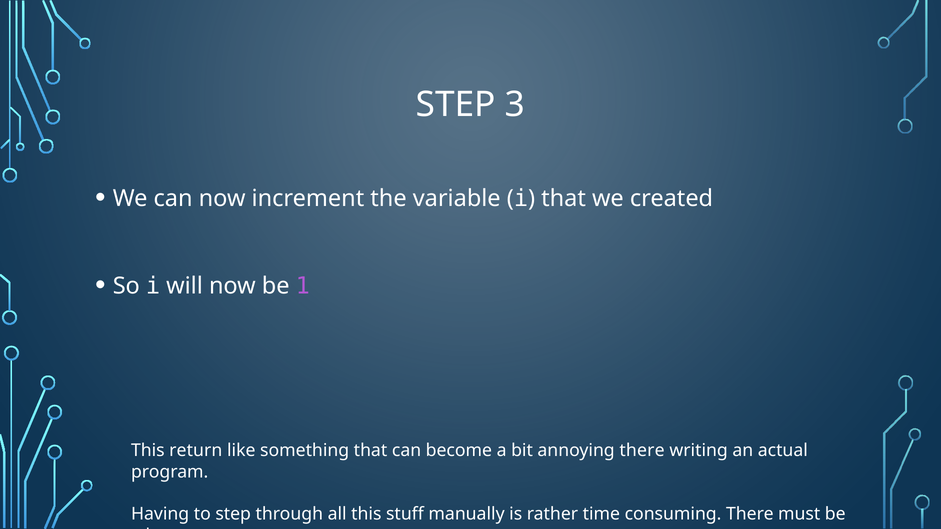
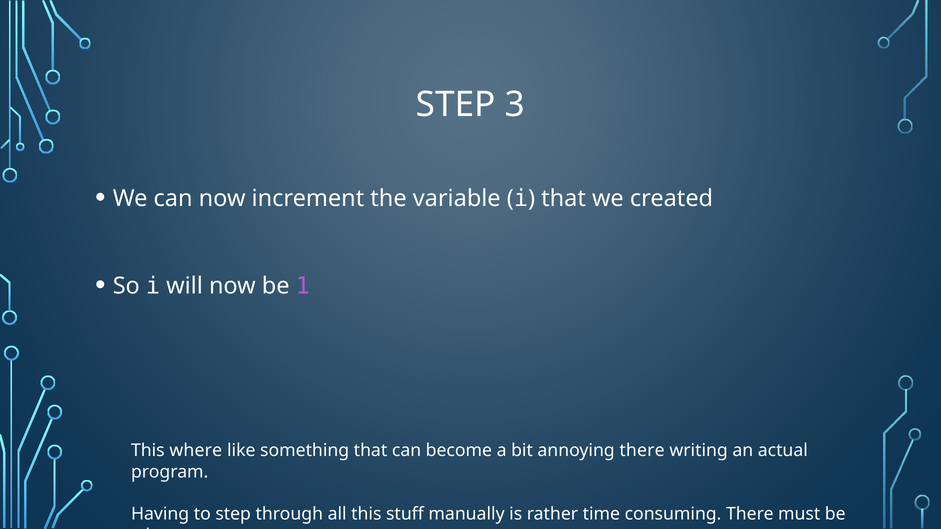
return: return -> where (196, 451)
